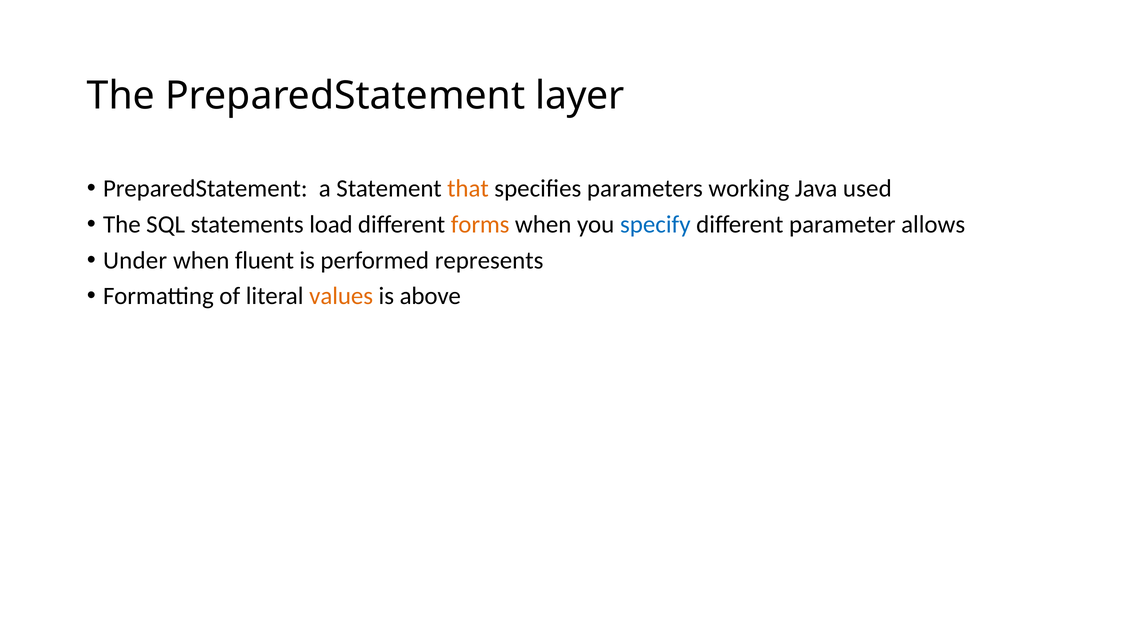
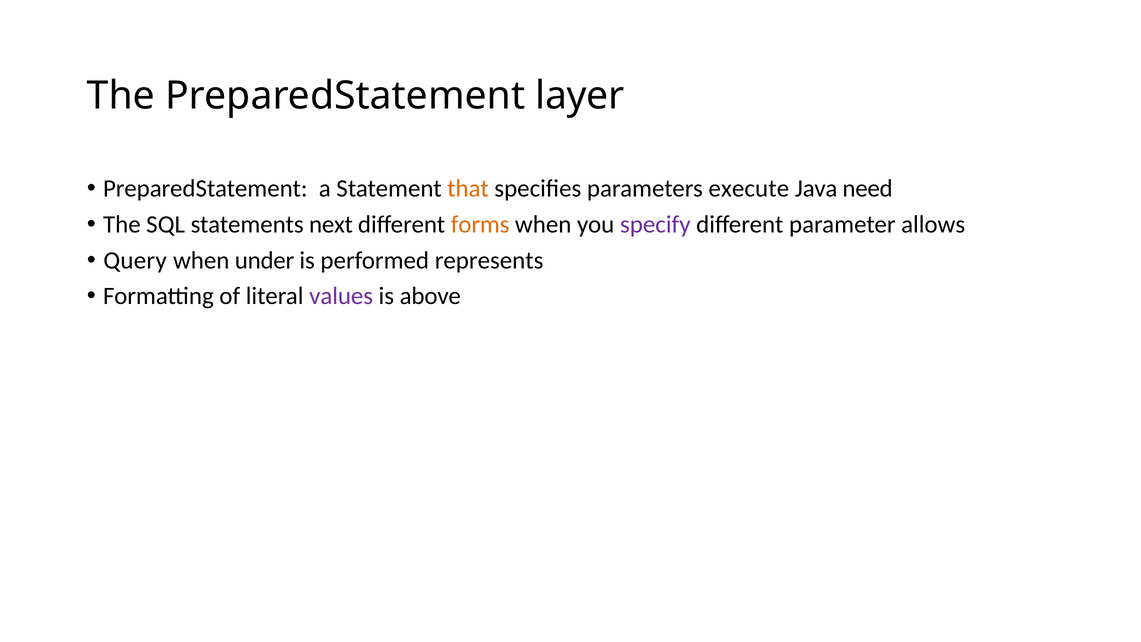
working: working -> execute (749, 188)
used: used -> need (868, 188)
load: load -> next (331, 224)
specify colour: blue -> purple (655, 224)
Under: Under -> Query (135, 260)
fluent: fluent -> under (265, 260)
values colour: orange -> purple (341, 296)
